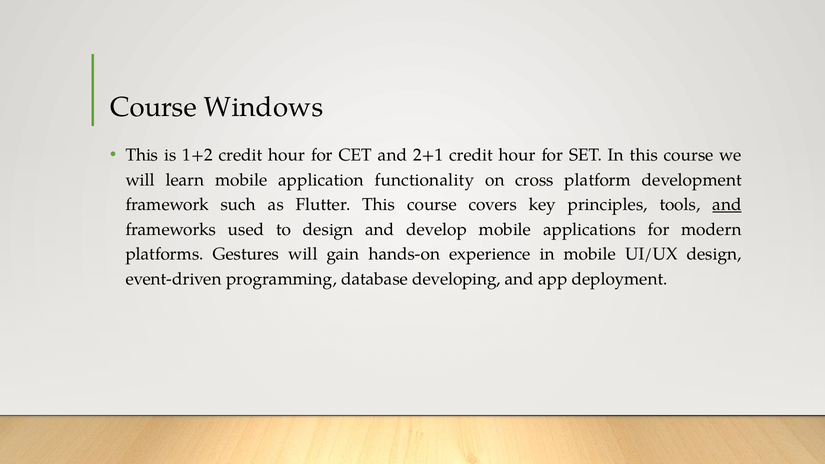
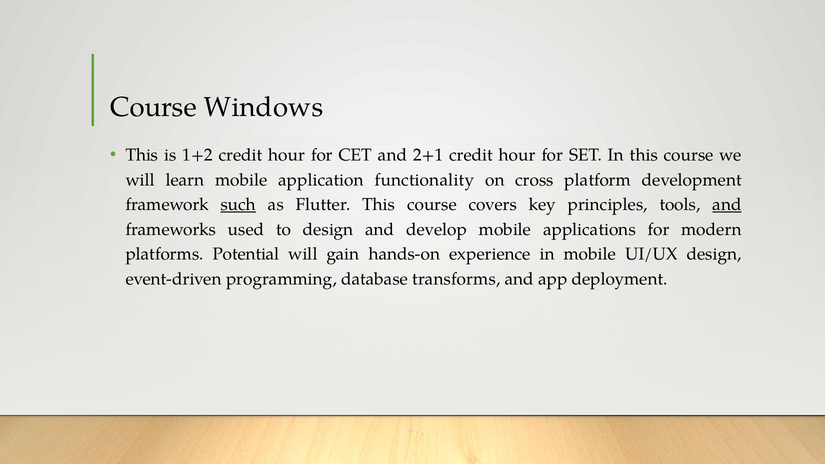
such underline: none -> present (238, 205)
Gestures: Gestures -> Potential (246, 254)
developing: developing -> transforms (456, 279)
